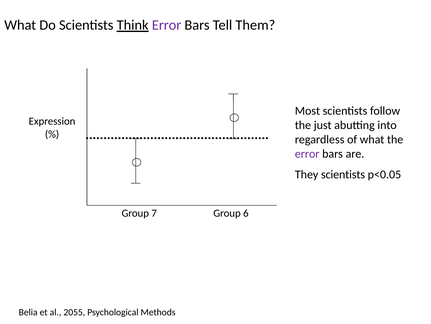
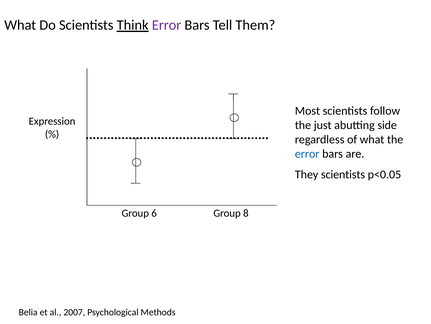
into: into -> side (387, 125)
error colour: purple -> blue (307, 154)
7: 7 -> 6 (154, 213)
6: 6 -> 8 (246, 213)
2055: 2055 -> 2007 (74, 312)
